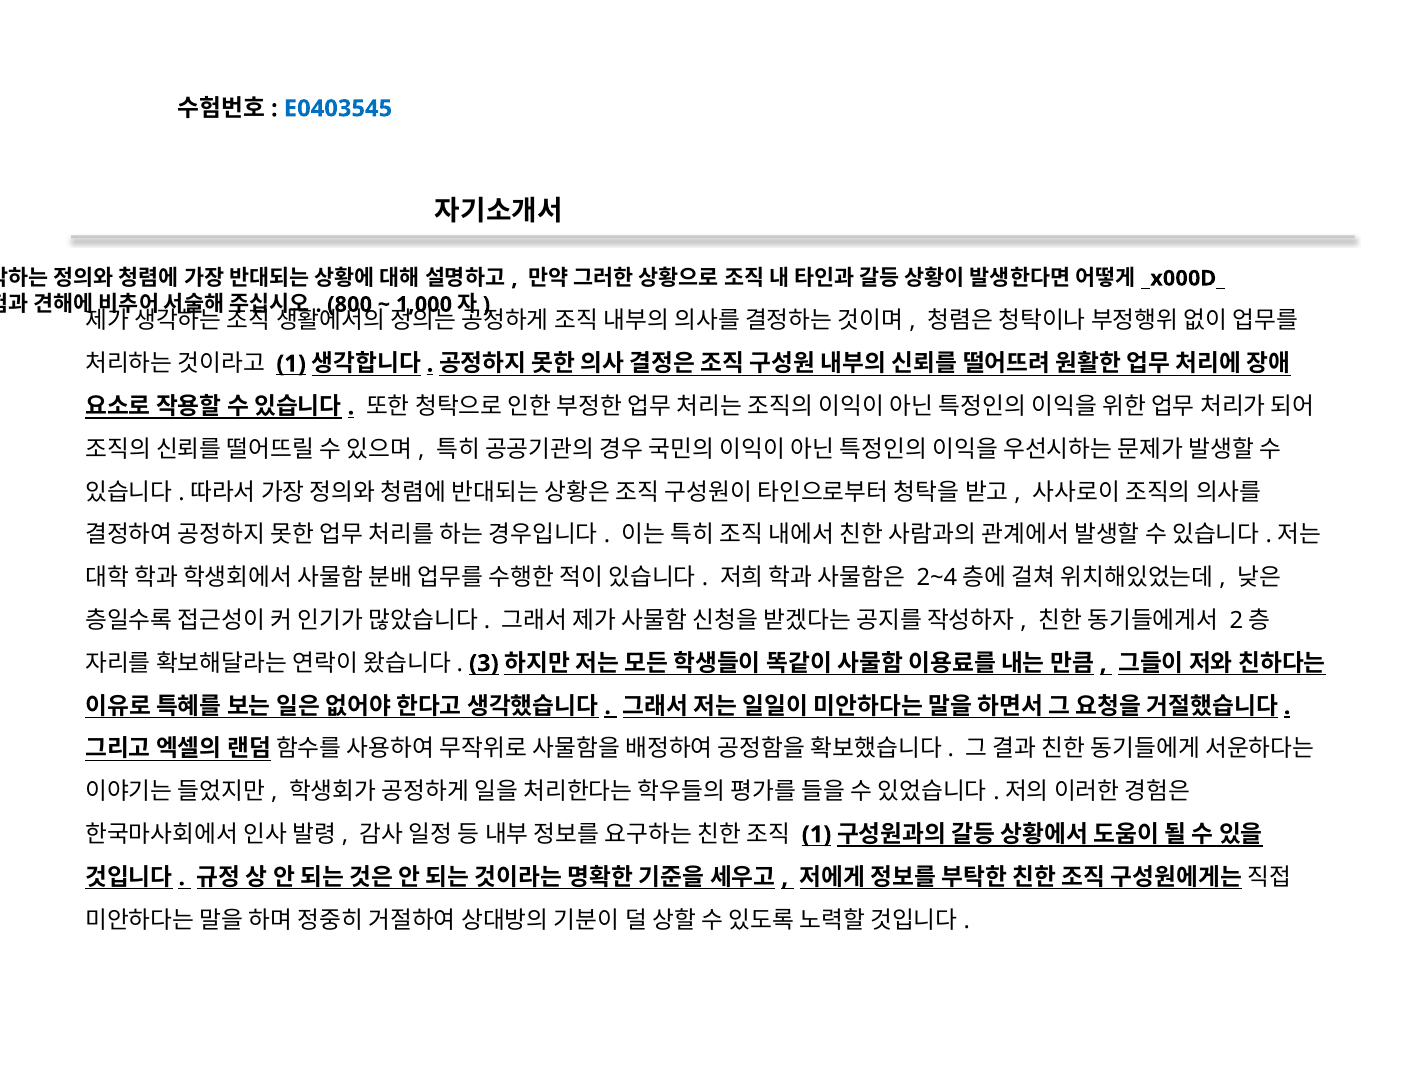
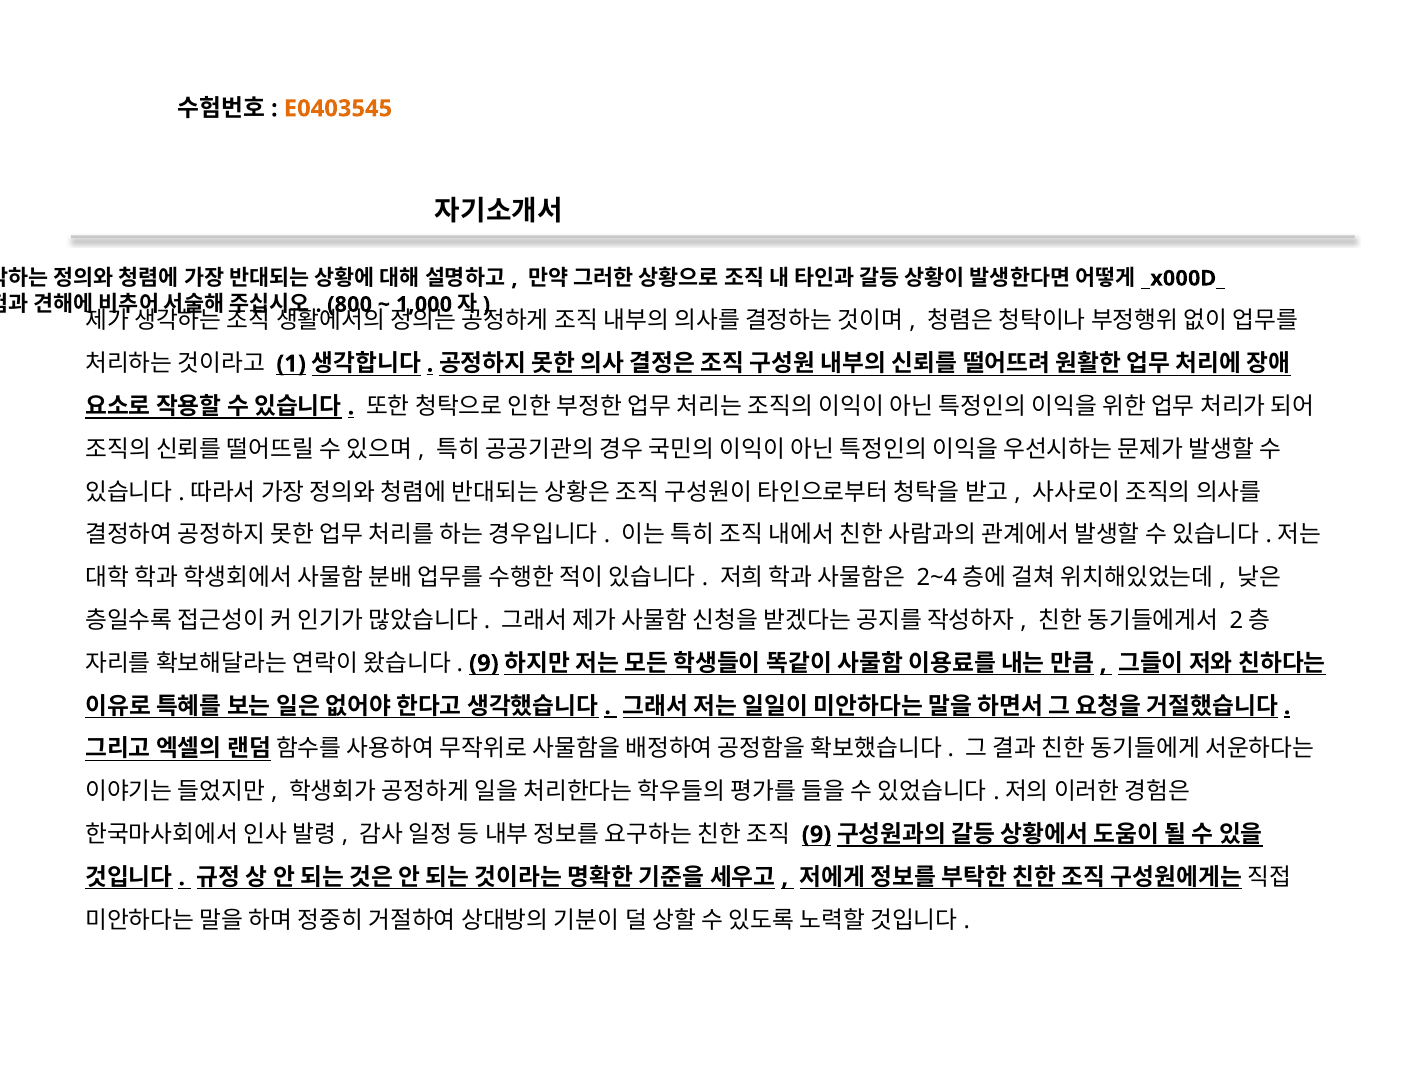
E0403545 colour: blue -> orange (338, 108)
3: 3 -> 9 (484, 663)
1: 1 -> 9 (817, 834)
